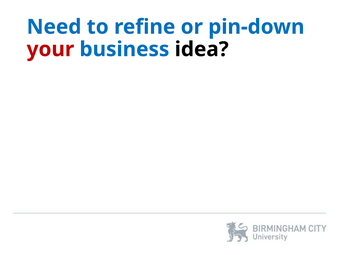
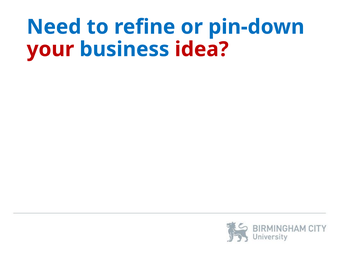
idea colour: black -> red (202, 49)
